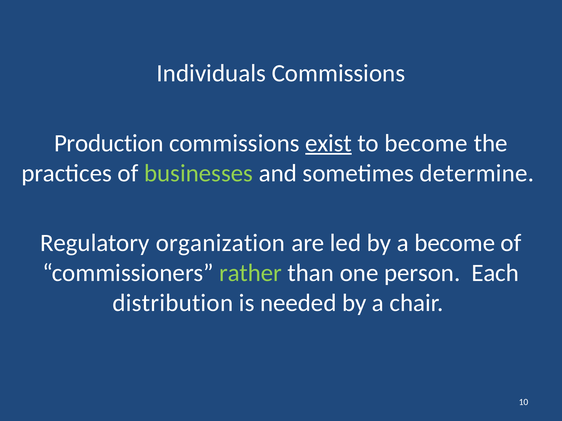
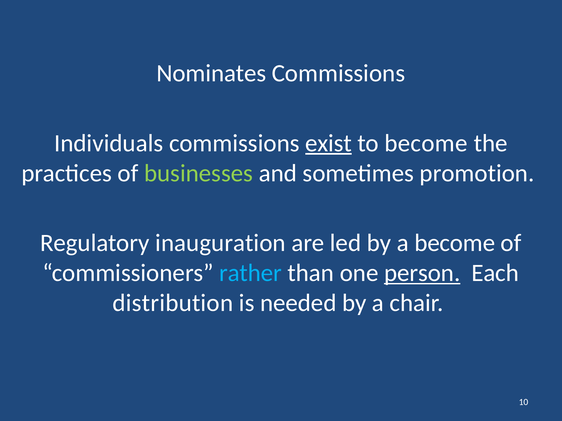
Individuals: Individuals -> Nominates (211, 73)
Production: Production -> Individuals (109, 143)
determine: determine -> promotion (477, 173)
organization: organization -> inauguration (221, 243)
rather colour: light green -> light blue (251, 273)
person underline: none -> present (422, 273)
